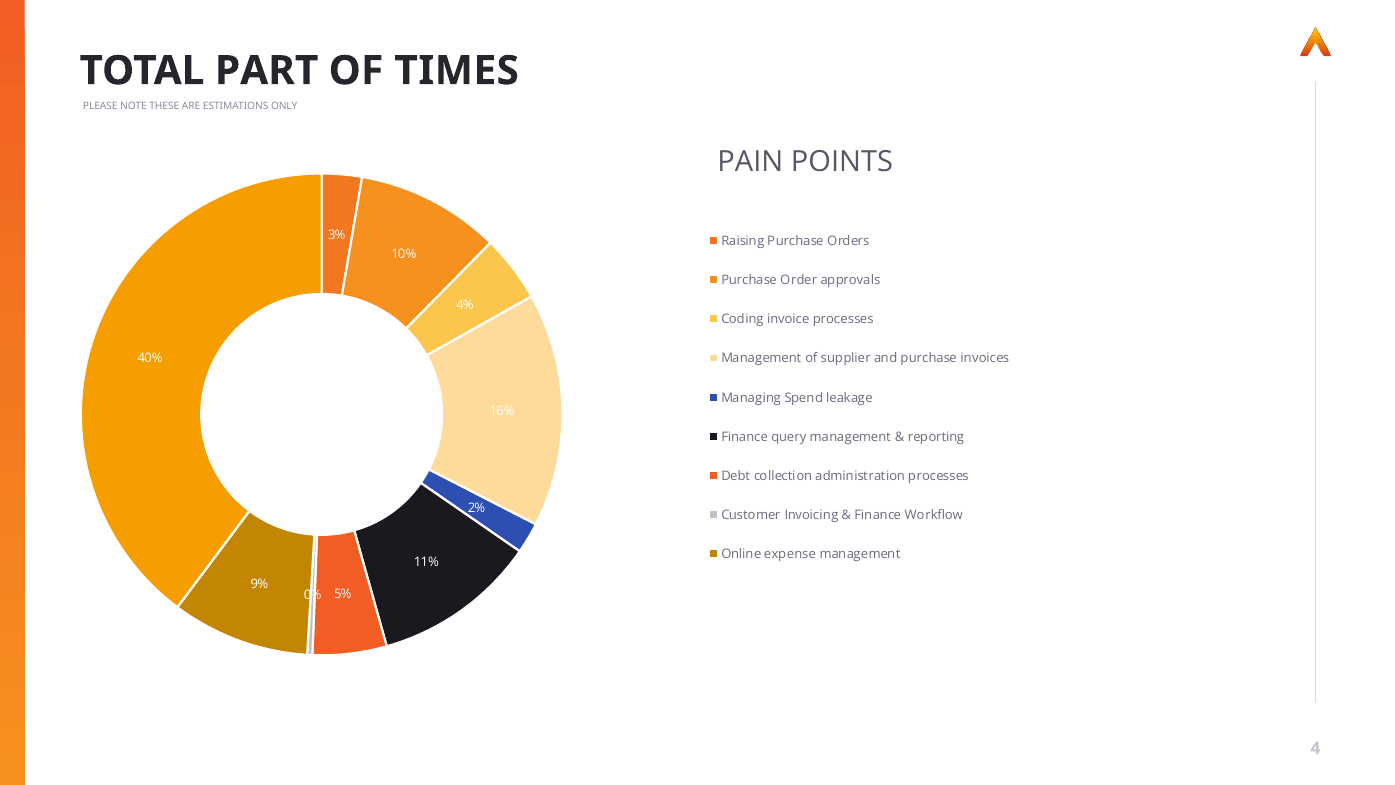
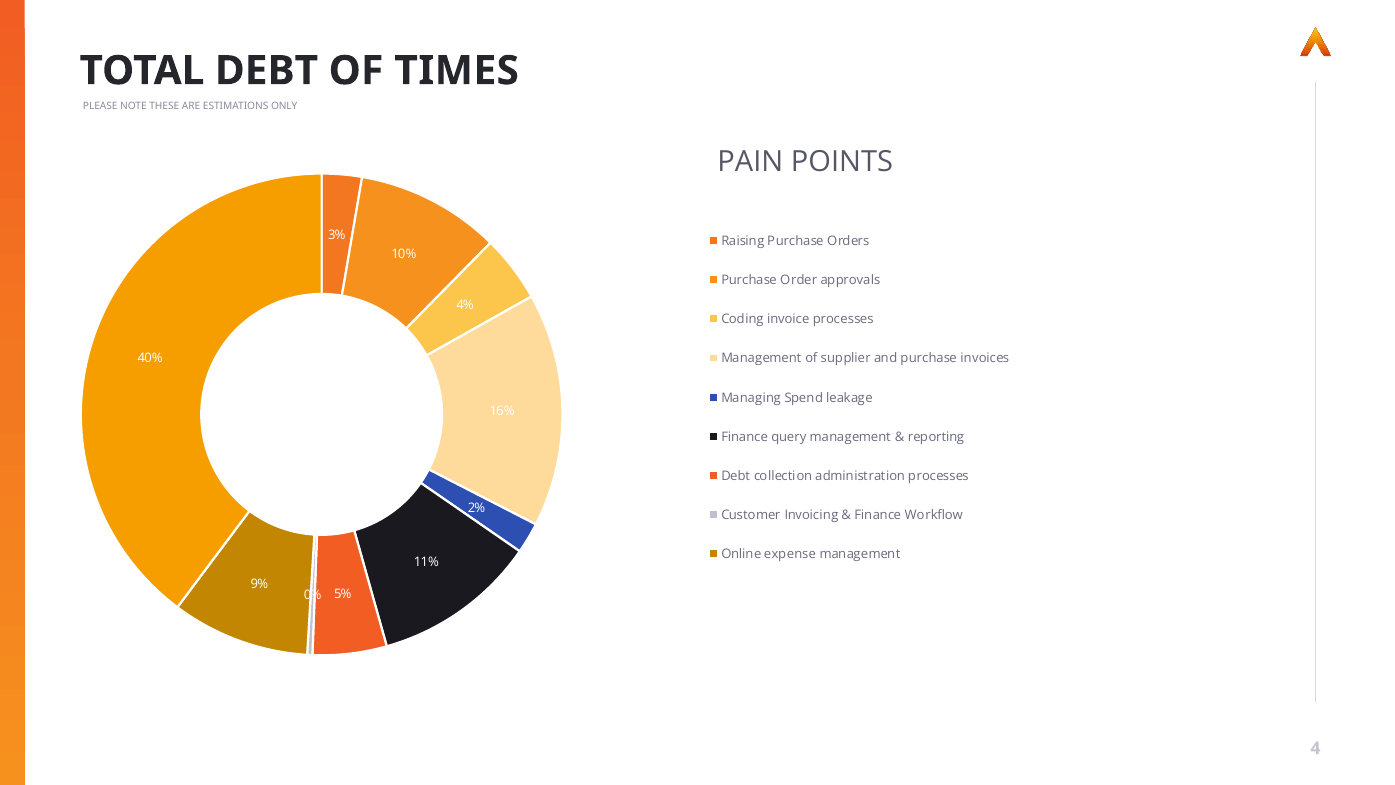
TOTAL PART: PART -> DEBT (267, 71)
